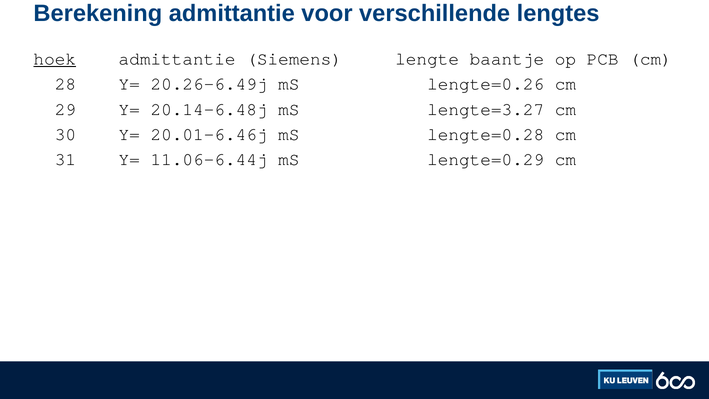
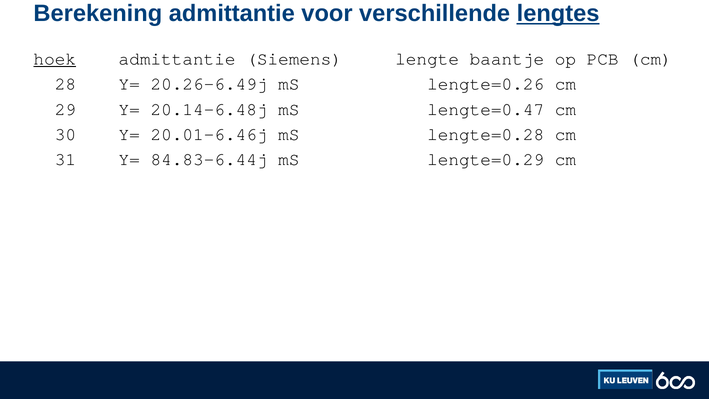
lengtes underline: none -> present (558, 14)
lengte=3.27: lengte=3.27 -> lengte=0.47 (486, 109)
11.06-6.44j: 11.06-6.44j -> 84.83-6.44j (209, 159)
